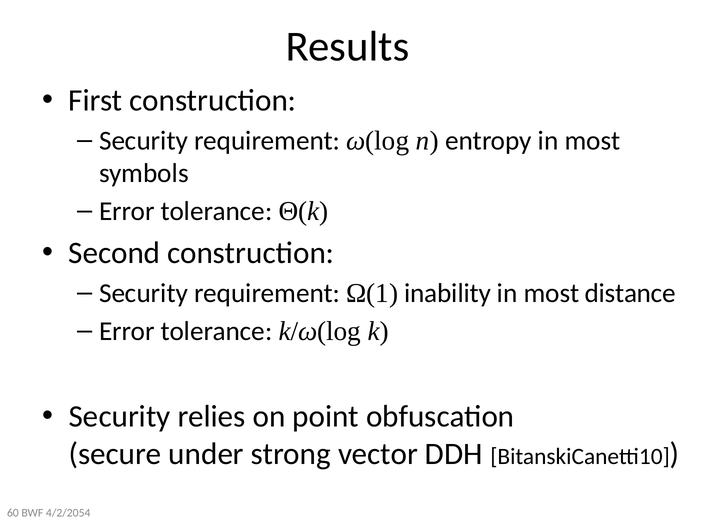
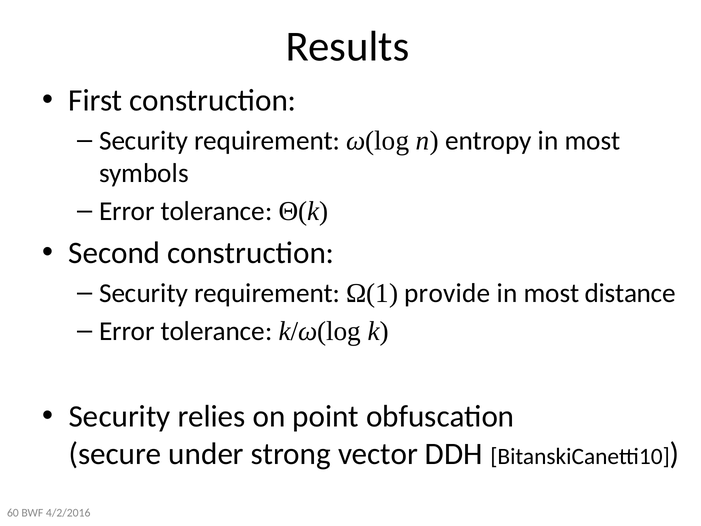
inability: inability -> provide (447, 293)
4/2/2054: 4/2/2054 -> 4/2/2016 (68, 512)
